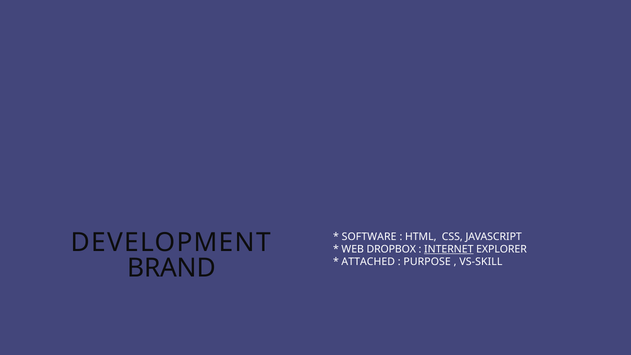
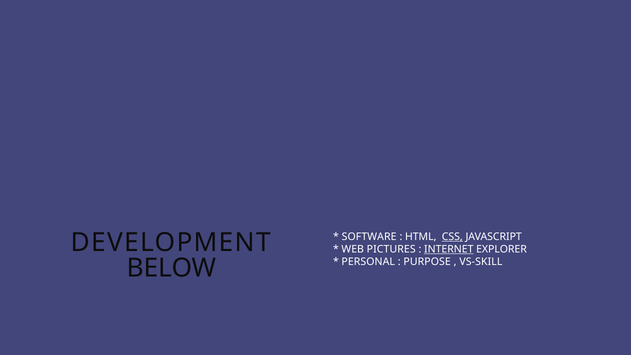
CSS underline: none -> present (452, 237)
DROPBOX: DROPBOX -> PICTURES (391, 249)
ATTACHED: ATTACHED -> PERSONAL (368, 262)
BRAND: BRAND -> BELOW (172, 268)
